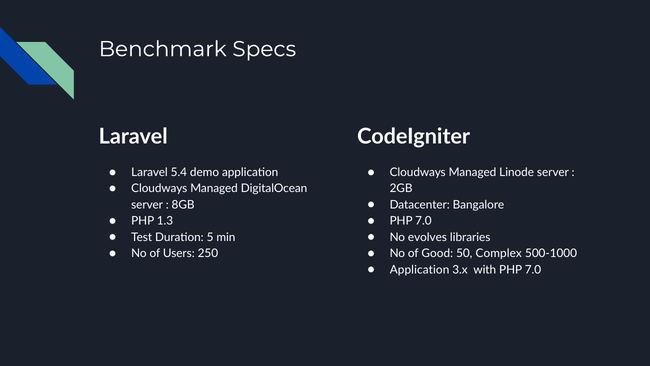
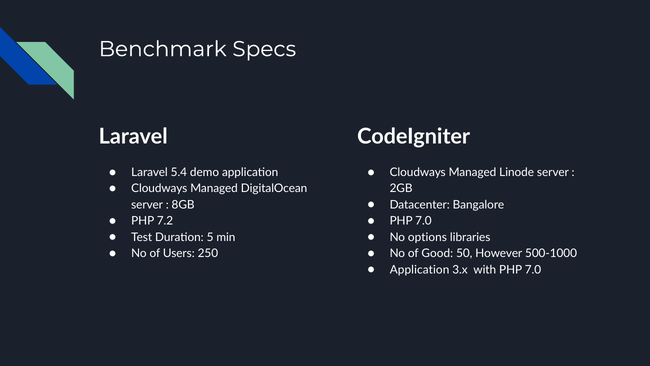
1.3: 1.3 -> 7.2 (165, 221)
evolves: evolves -> options (427, 237)
Complex: Complex -> However (499, 253)
